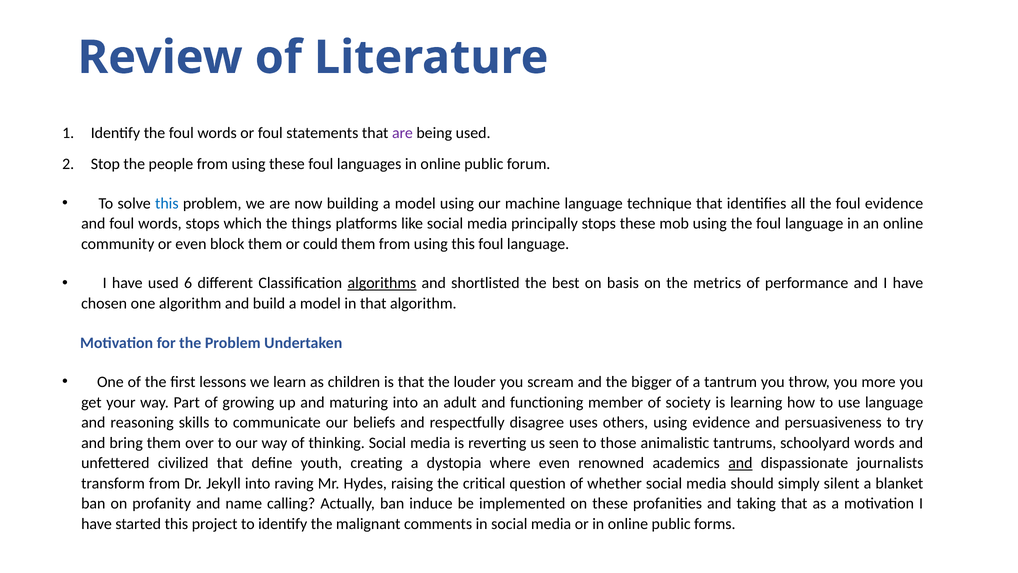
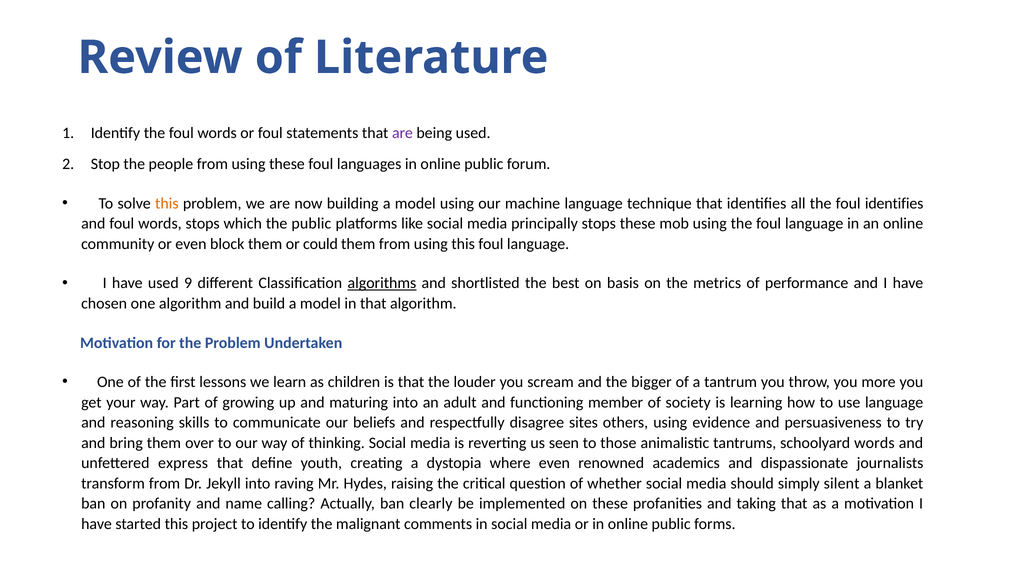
this colour: blue -> orange (167, 203)
foul evidence: evidence -> identifies (894, 203)
the things: things -> public (311, 223)
6: 6 -> 9 (188, 283)
uses: uses -> sites (583, 422)
civilized: civilized -> express (183, 463)
and underline: present -> none (740, 463)
induce: induce -> clearly (431, 503)
